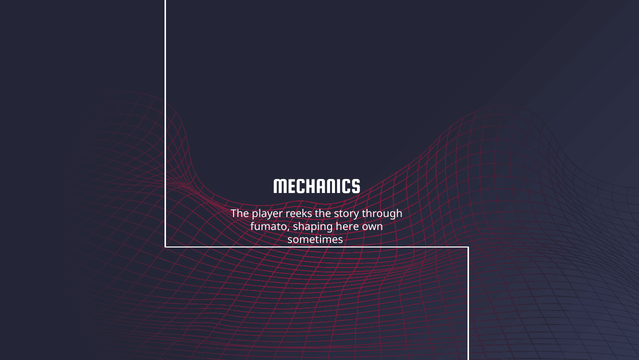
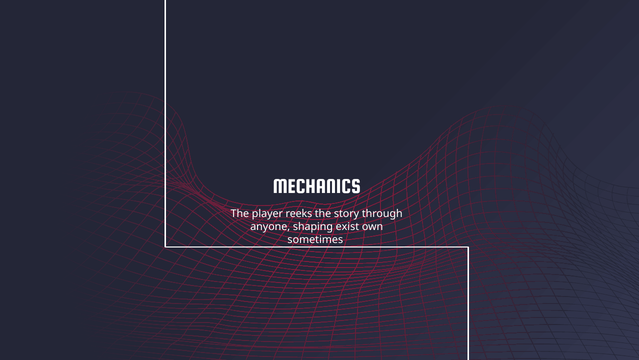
fumato: fumato -> anyone (270, 226)
here: here -> exist (347, 226)
